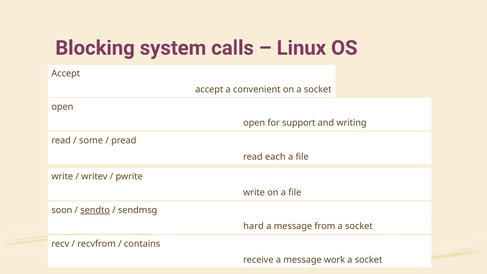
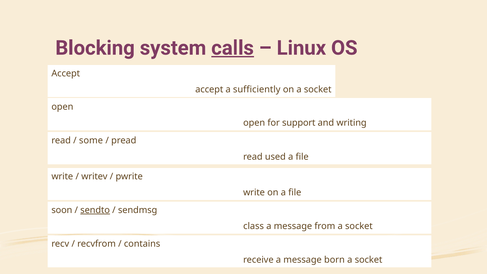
calls underline: none -> present (233, 48)
convenient: convenient -> sufficiently (257, 90)
each: each -> used (275, 157)
hard: hard -> class (254, 226)
work: work -> born (334, 260)
